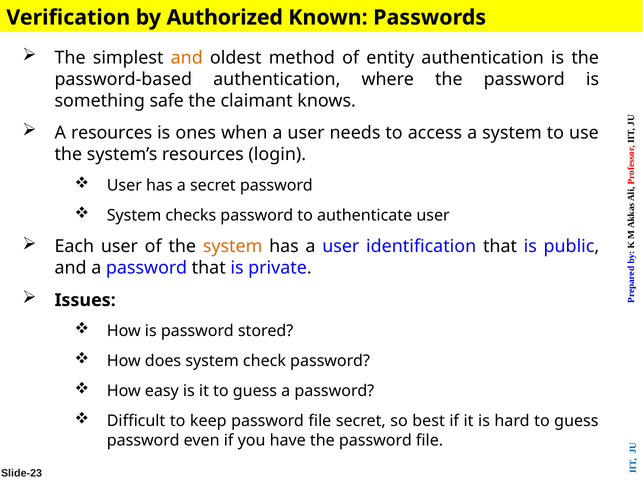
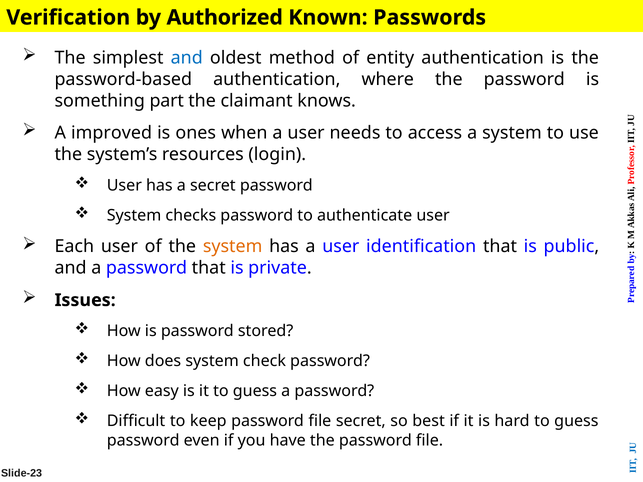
and colour: orange -> blue (187, 58)
safe: safe -> part (167, 101)
A resources: resources -> improved (112, 133)
